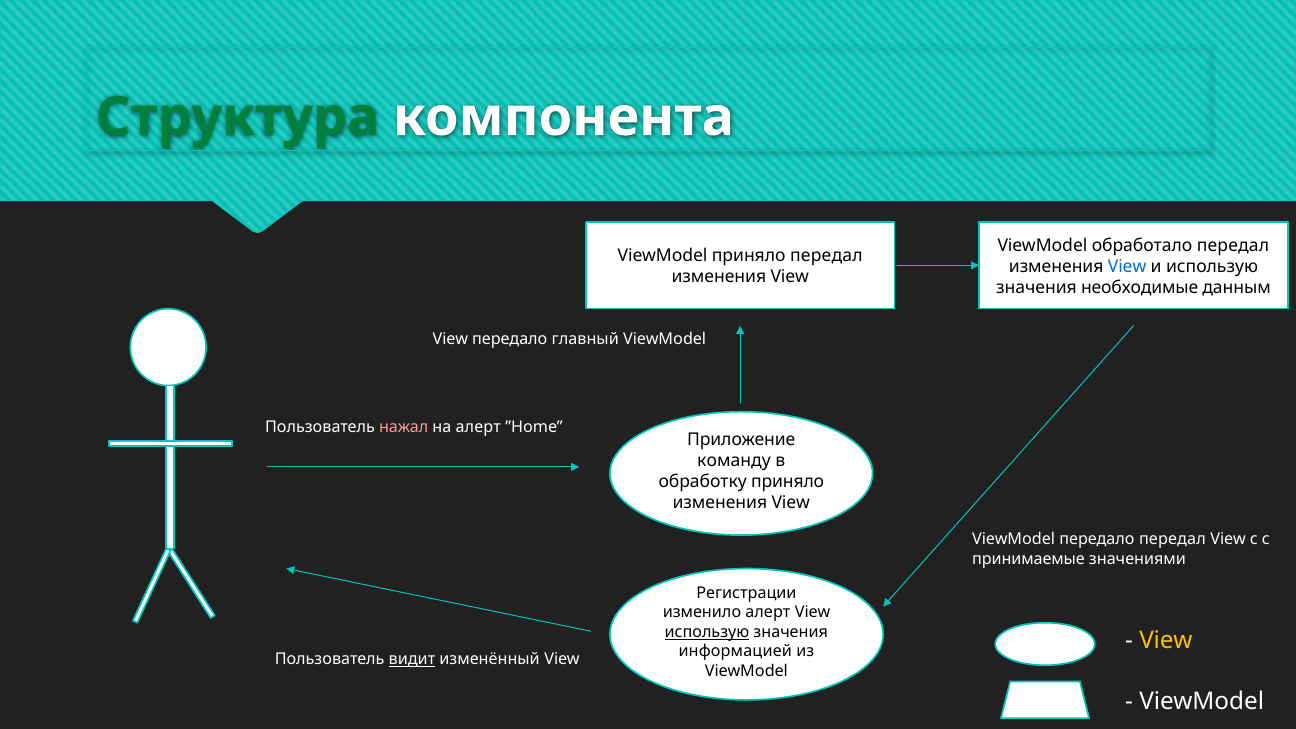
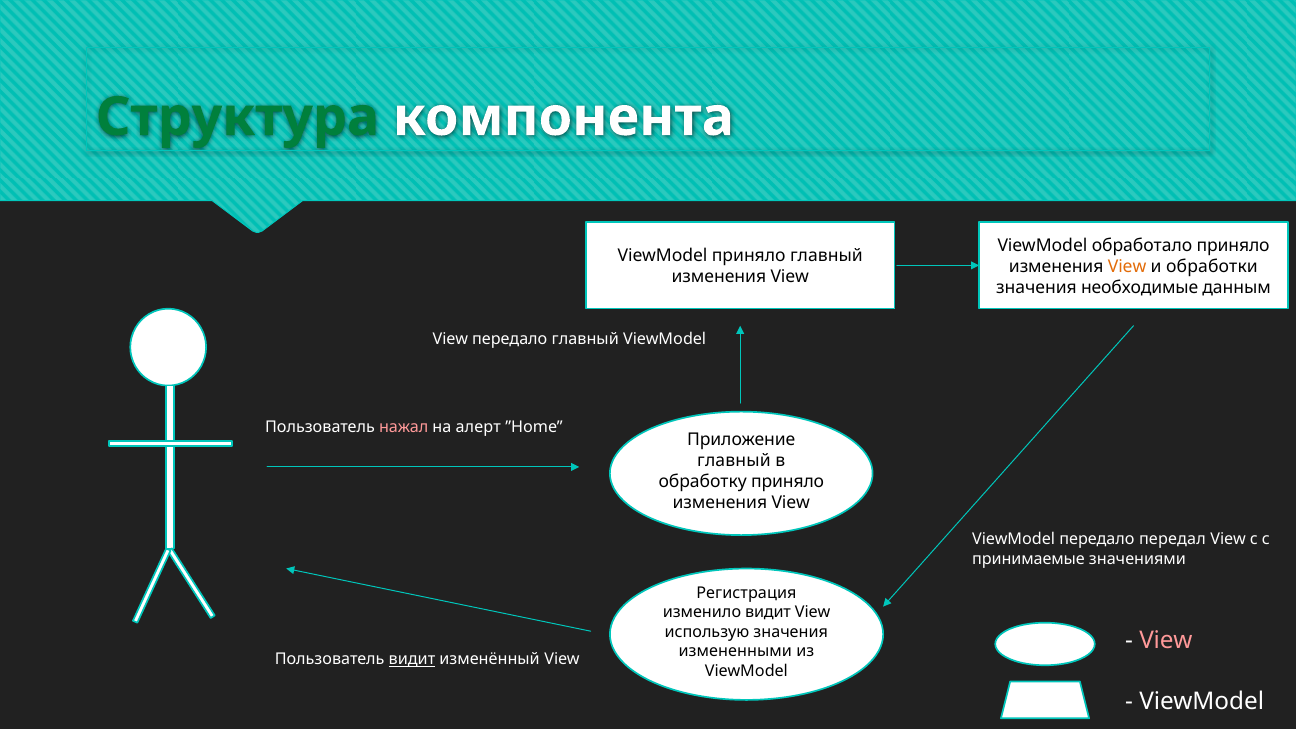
обработало передал: передал -> приняло (1233, 245)
приняло передал: передал -> главный (826, 256)
View colour: blue -> orange (1127, 267)
и использую: использую -> обработки (1212, 267)
команду: команду -> главный (734, 461)
Регистрации: Регистрации -> Регистрация (746, 593)
изменило алерт: алерт -> видит (768, 613)
использую underline: present -> none (707, 632)
View colour: yellow -> pink (1166, 640)
информацией: информацией -> измененными (735, 652)
